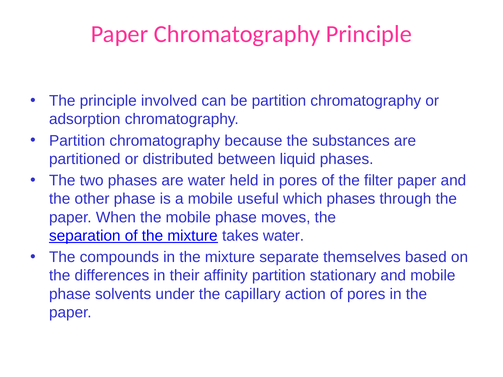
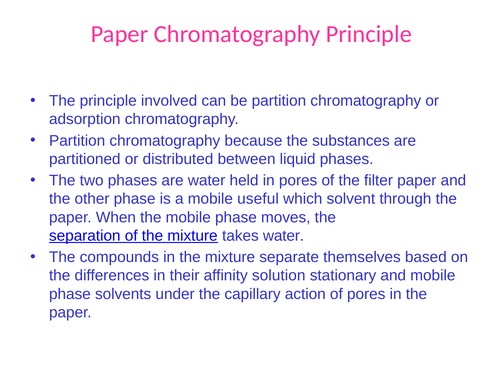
which phases: phases -> solvent (351, 199)
affinity partition: partition -> solution (279, 276)
